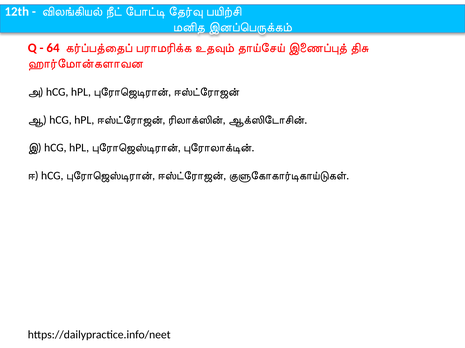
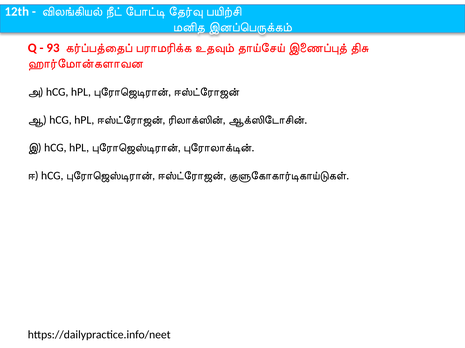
64: 64 -> 93 (53, 48)
